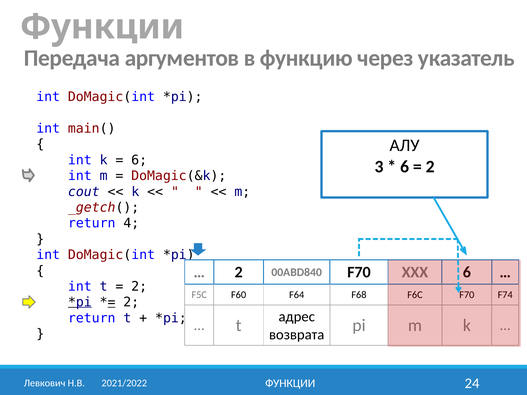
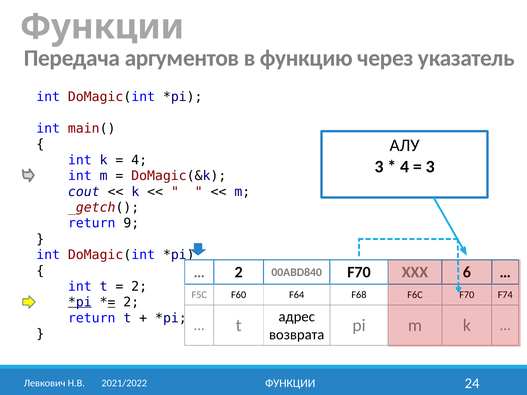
6: 6 -> 4 (139, 160)
6: 6 -> 4 (405, 167)
2: 2 -> 3 (430, 167)
4: 4 -> 9 (131, 223)
